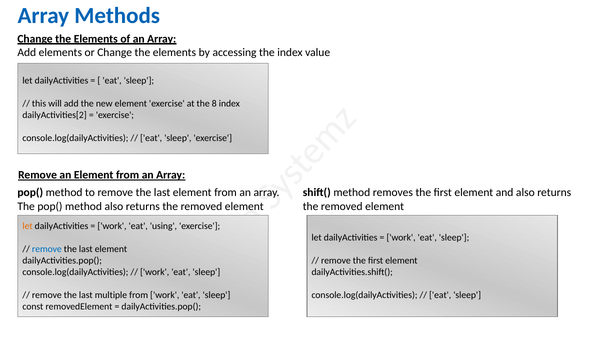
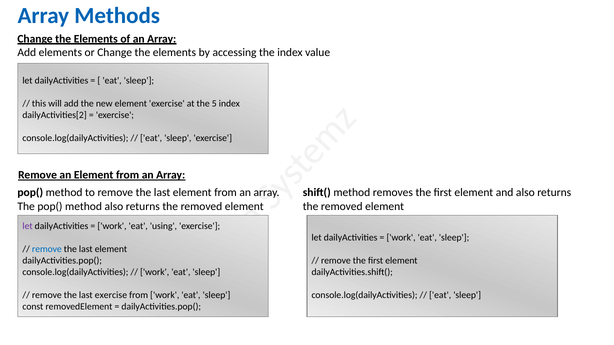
8: 8 -> 5 (214, 104)
let colour: orange -> purple (28, 227)
last multiple: multiple -> exercise (111, 296)
